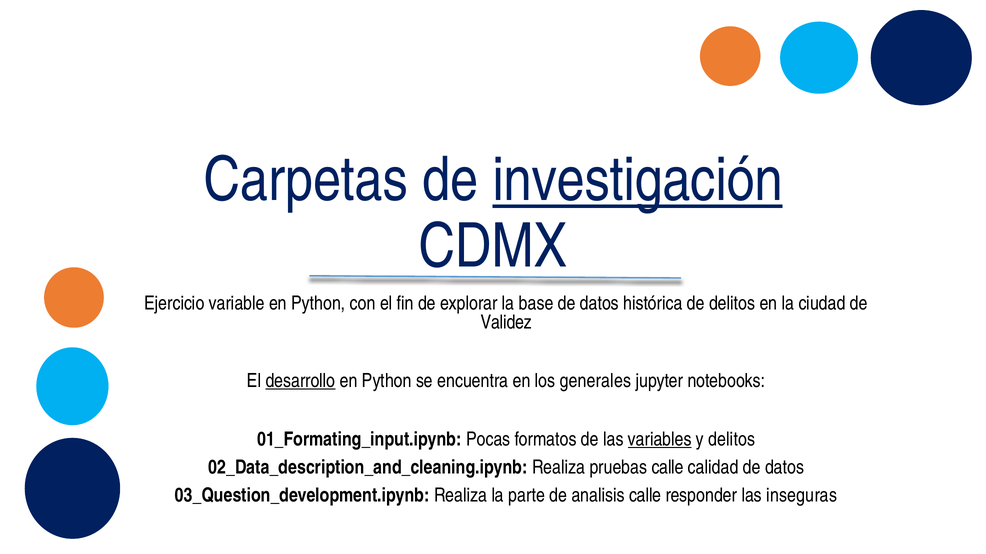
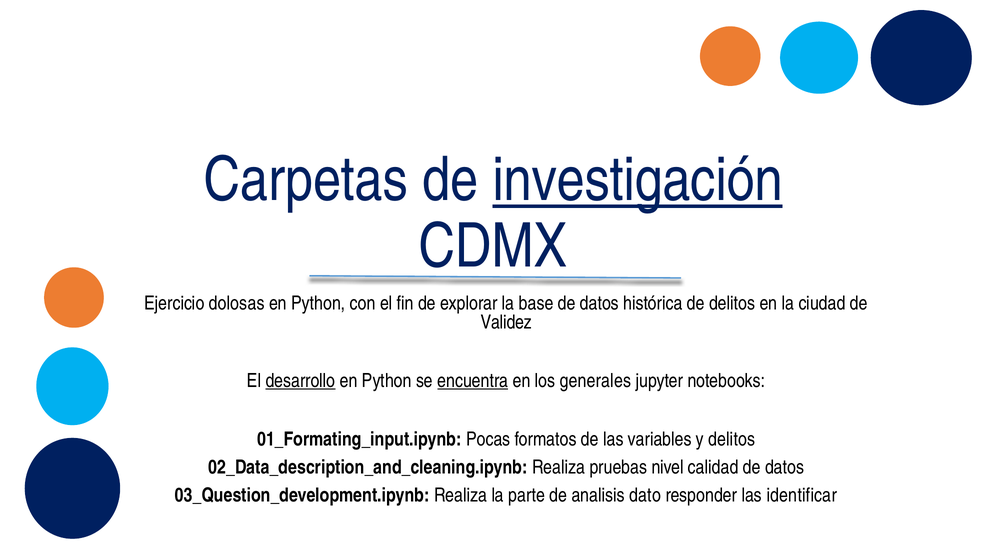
variable: variable -> dolosas (237, 304)
encuentra underline: none -> present (473, 381)
variables underline: present -> none (660, 440)
pruebas calle: calle -> nivel (668, 468)
analisis calle: calle -> dato (645, 496)
inseguras: inseguras -> identificar (802, 496)
